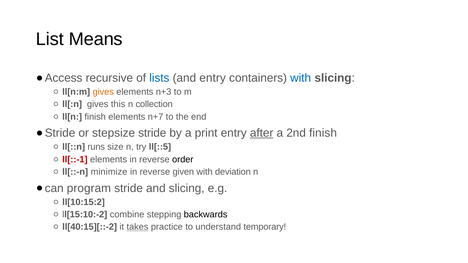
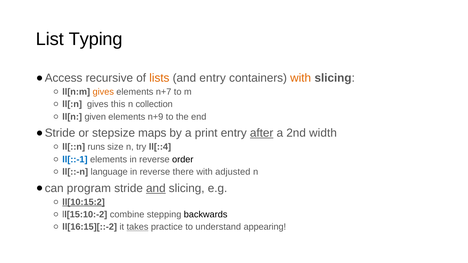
Means: Means -> Typing (96, 39)
lists colour: blue -> orange (159, 78)
with colour: blue -> orange (301, 78)
n+3: n+3 -> n+7 (164, 92)
ll[n finish: finish -> given (95, 117)
n+7: n+7 -> n+9 (156, 117)
stepsize stride: stride -> maps (152, 133)
2nd finish: finish -> width (323, 133)
ll[::5: ll[::5 -> ll[::4 (160, 147)
ll[::-1 colour: red -> blue (75, 160)
minimize: minimize -> language (109, 172)
given: given -> there (183, 172)
deviation: deviation -> adjusted (233, 172)
and underline: none -> present (156, 188)
ll[10:15:2 underline: none -> present (84, 202)
ll[40:15][::-2: ll[40:15][::-2 -> ll[16:15][::-2 (90, 227)
temporary: temporary -> appearing (265, 227)
